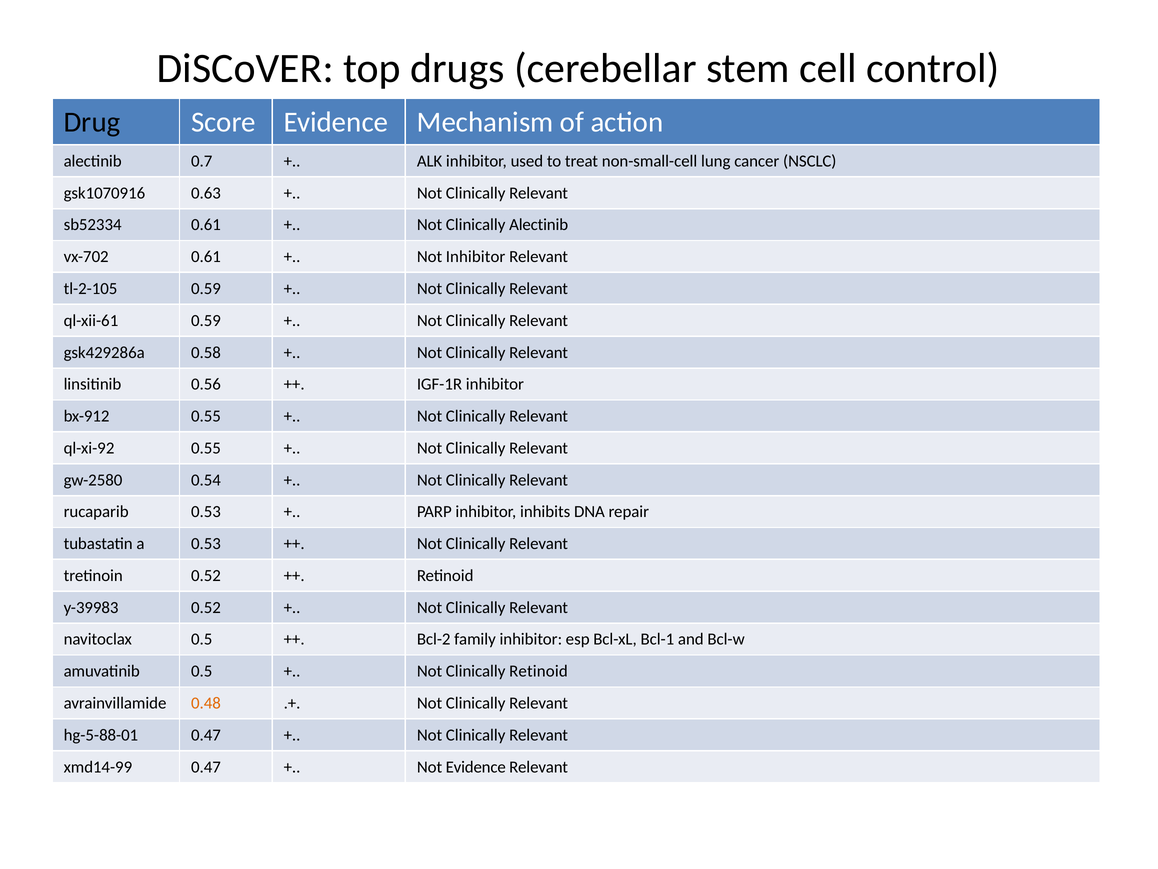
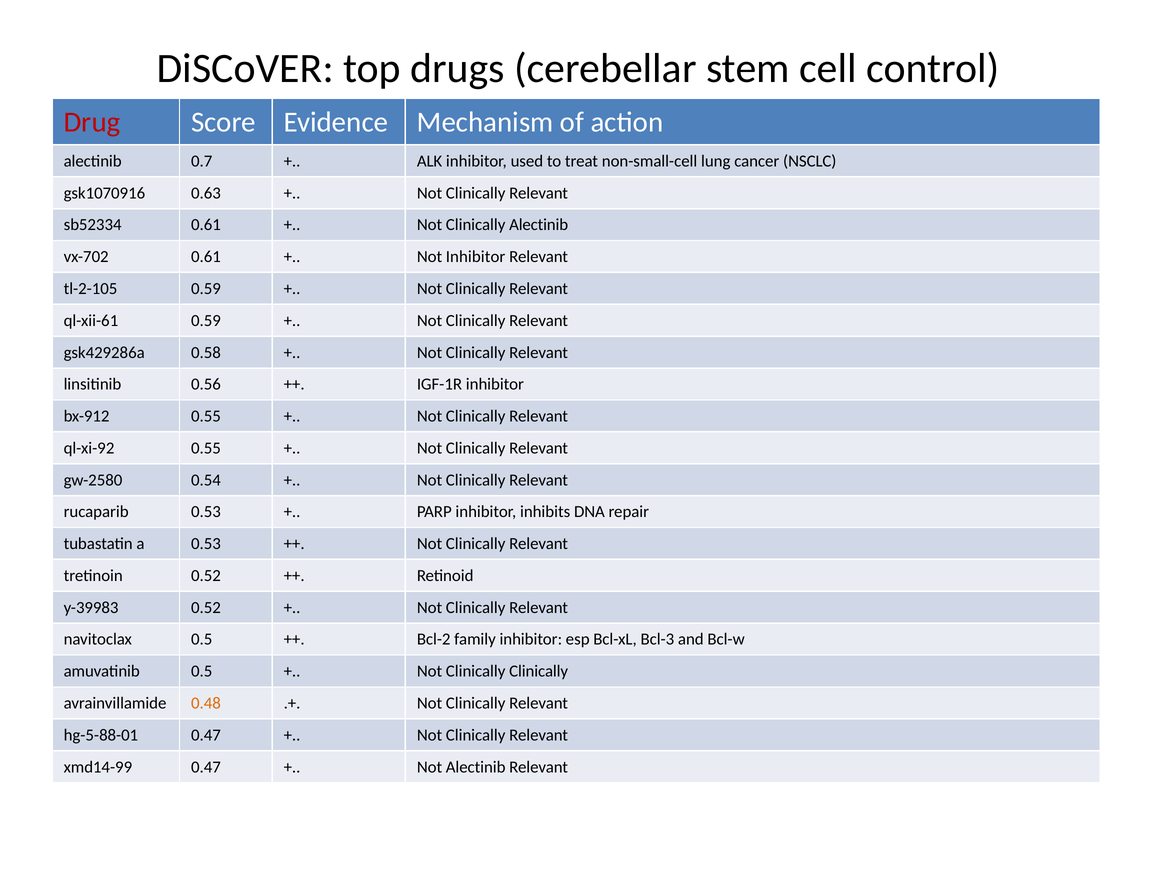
Drug colour: black -> red (92, 122)
Bcl-1: Bcl-1 -> Bcl-3 (657, 639)
Clinically Retinoid: Retinoid -> Clinically (539, 671)
Not Evidence: Evidence -> Alectinib (476, 767)
